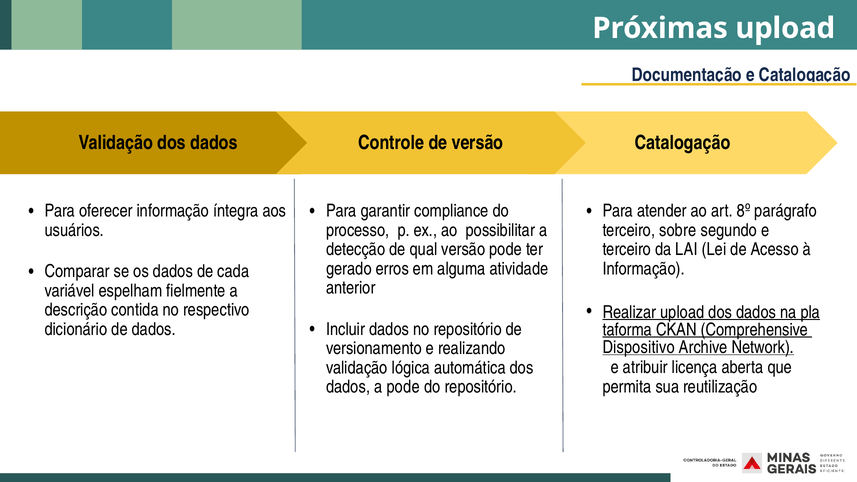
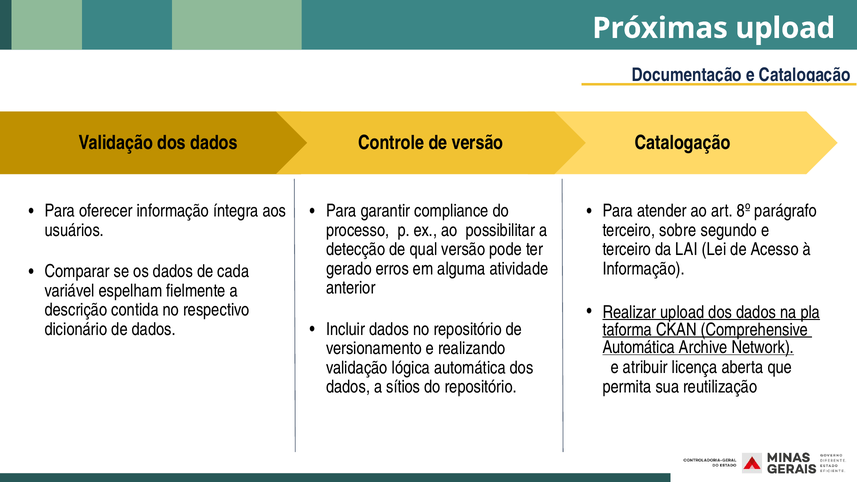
Dispositivo: Dispositivo -> Automática (639, 348)
a pode: pode -> sítios (403, 387)
